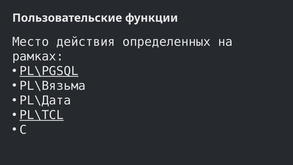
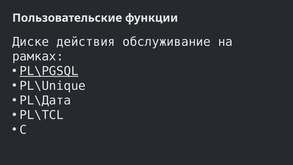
Место: Место -> Диске (31, 42)
определенных: определенных -> обслуживание (167, 42)
PL\Вязьма: PL\Вязьма -> PL\Unique (53, 86)
PL\TCL underline: present -> none (42, 115)
